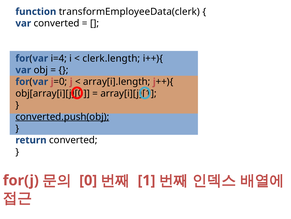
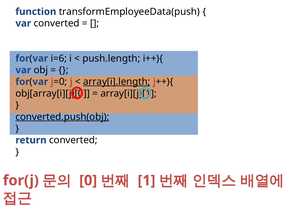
transformEmployeeData(clerk: transformEmployeeData(clerk -> transformEmployeeData(push (129, 12)
i=4: i=4 -> i=6 (59, 58)
clerk.length: clerk.length -> push.length (111, 58)
array[i].length underline: none -> present (117, 81)
